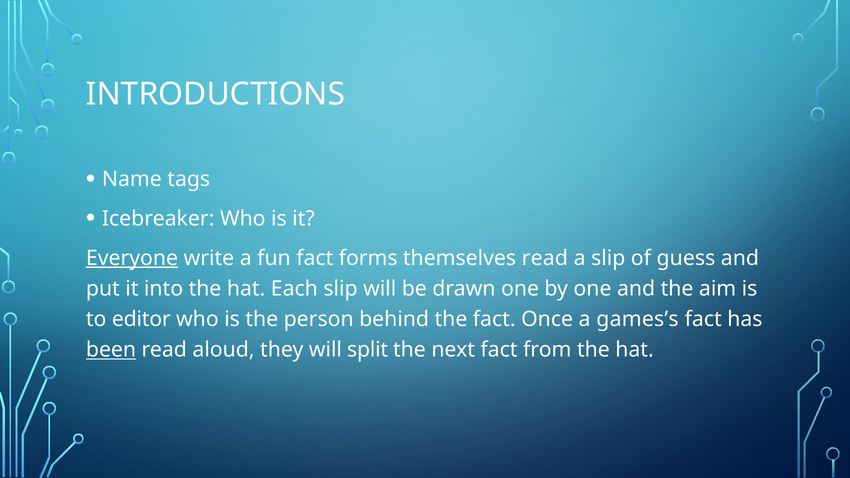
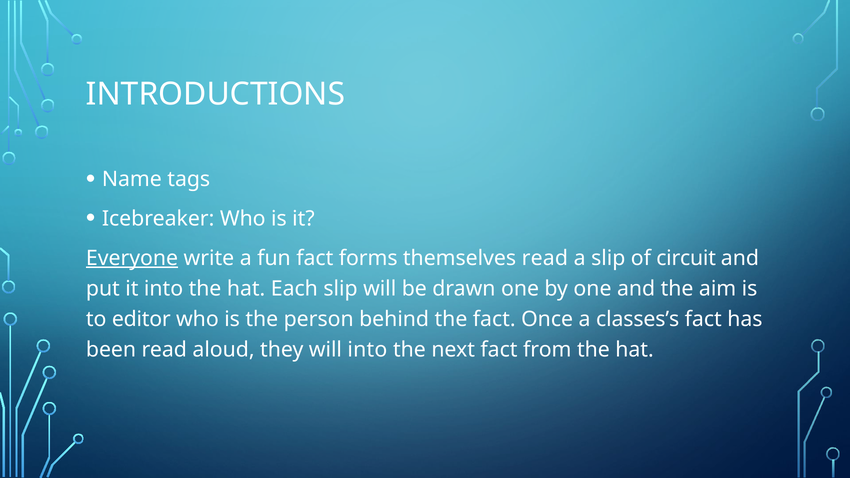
guess: guess -> circuit (686, 258)
games’s: games’s -> classes’s (638, 319)
been underline: present -> none (111, 350)
will split: split -> into (367, 350)
